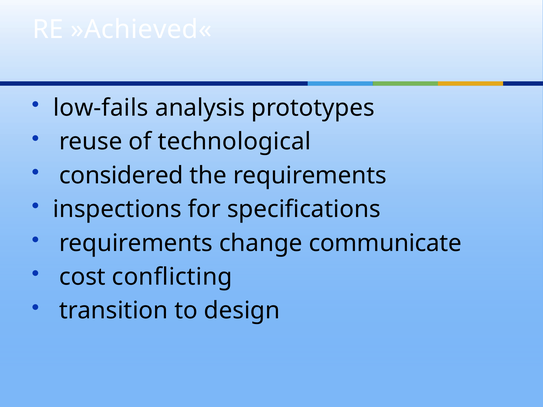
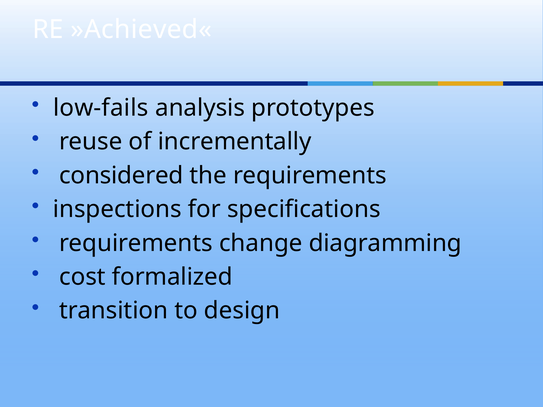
technological: technological -> incrementally (235, 142)
communicate: communicate -> diagramming (385, 243)
conflicting: conflicting -> formalized (172, 277)
